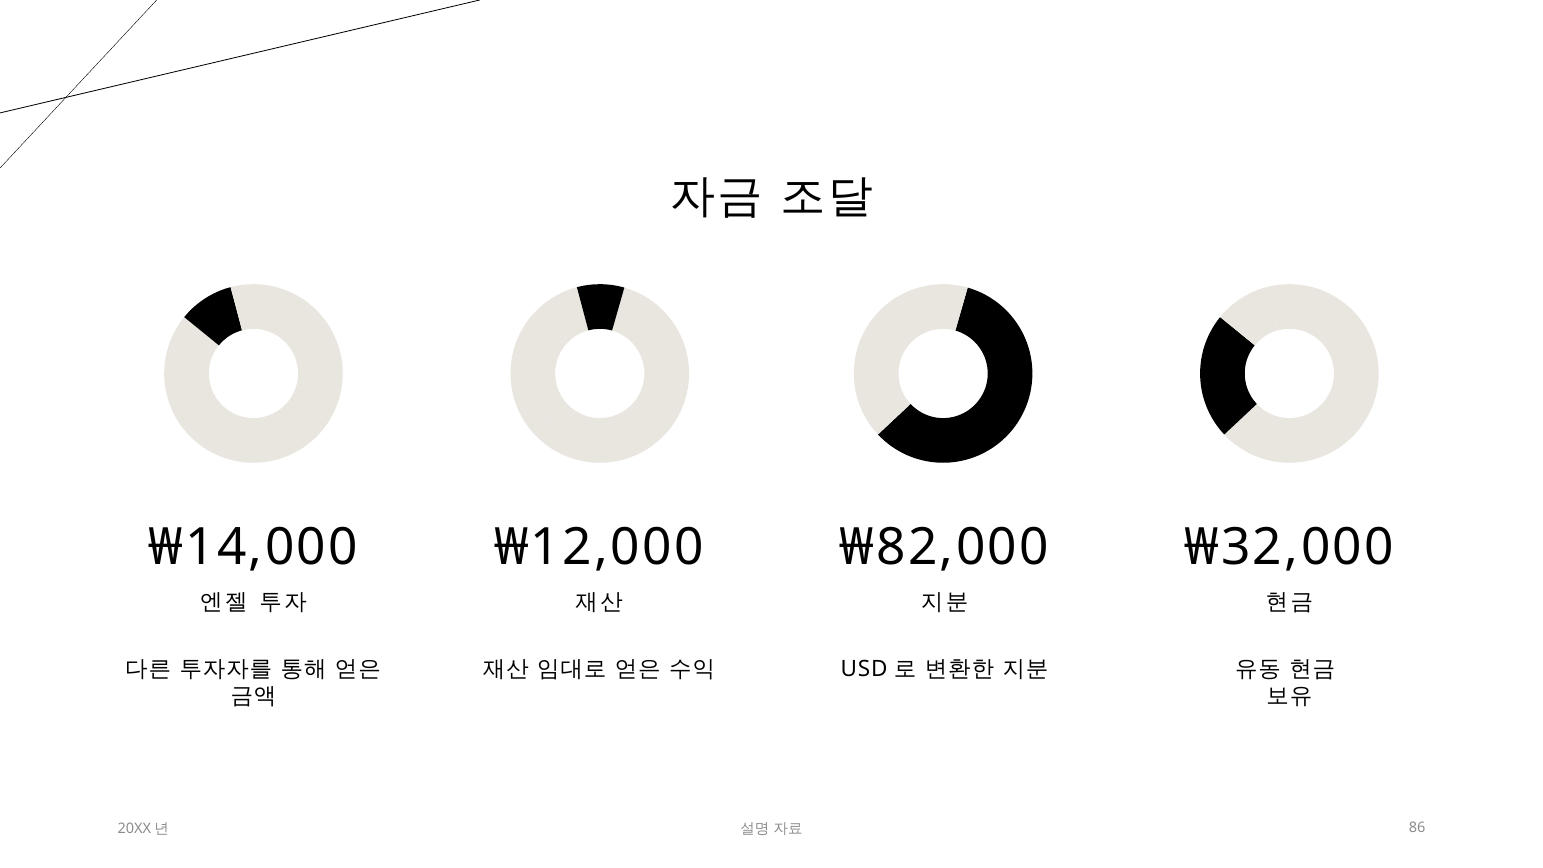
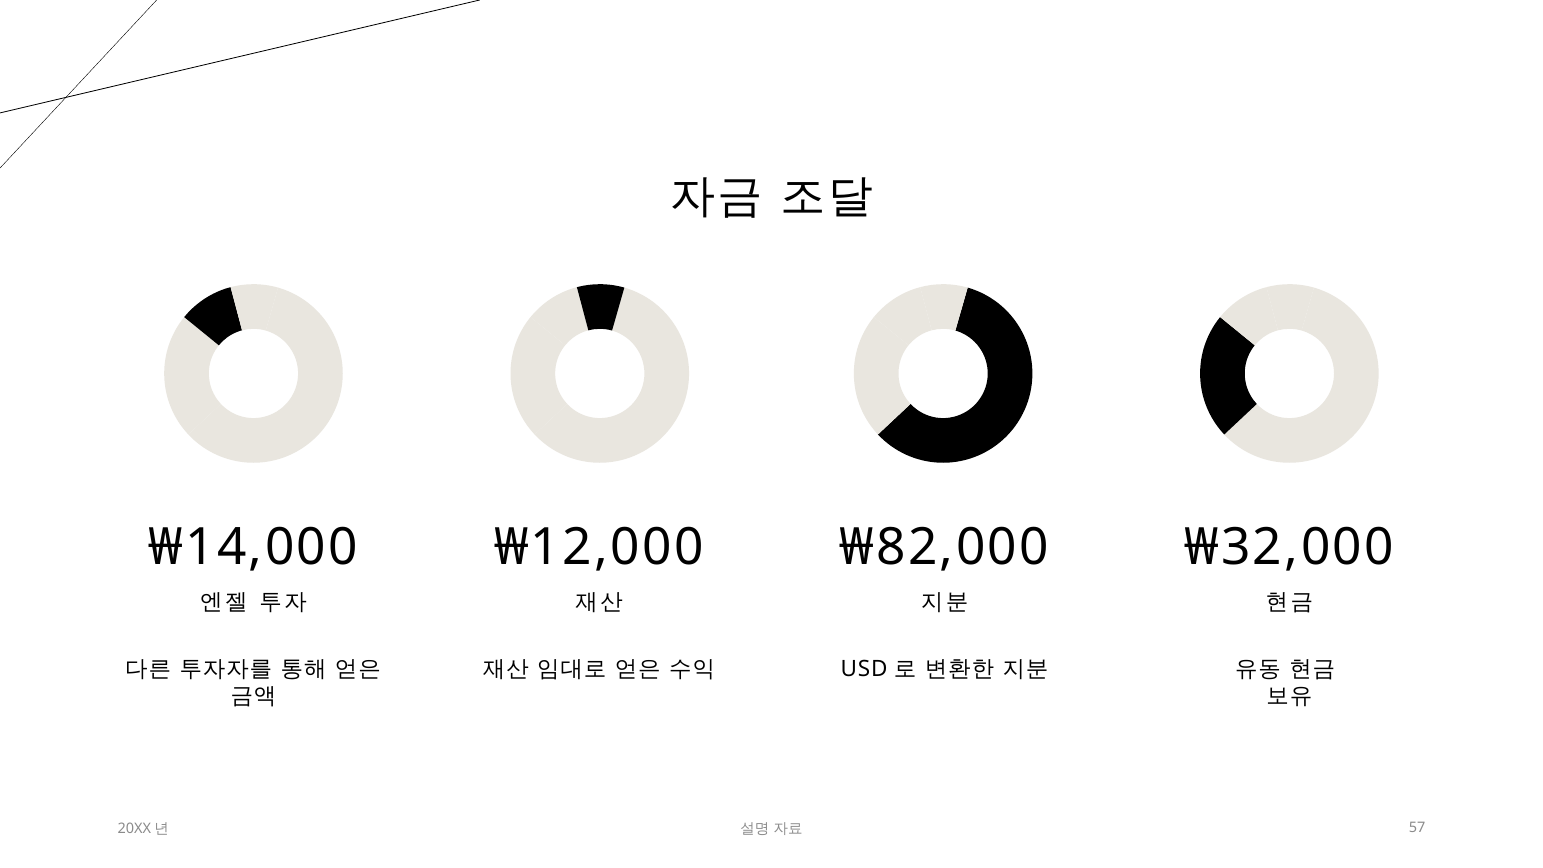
86: 86 -> 57 (1417, 827)
